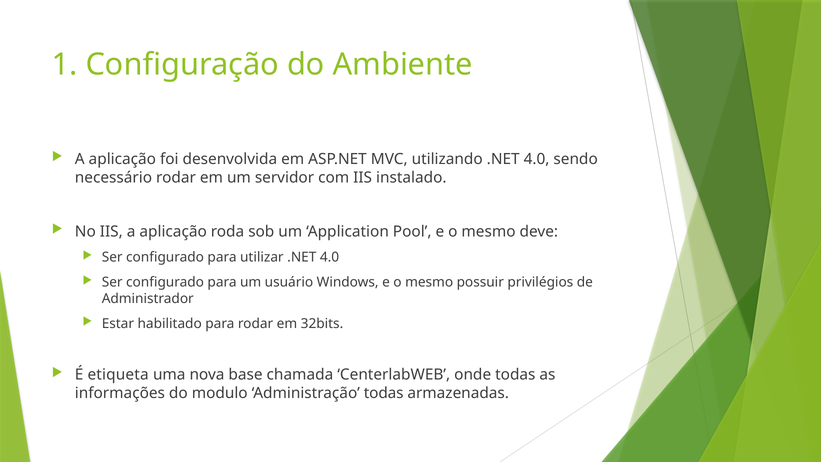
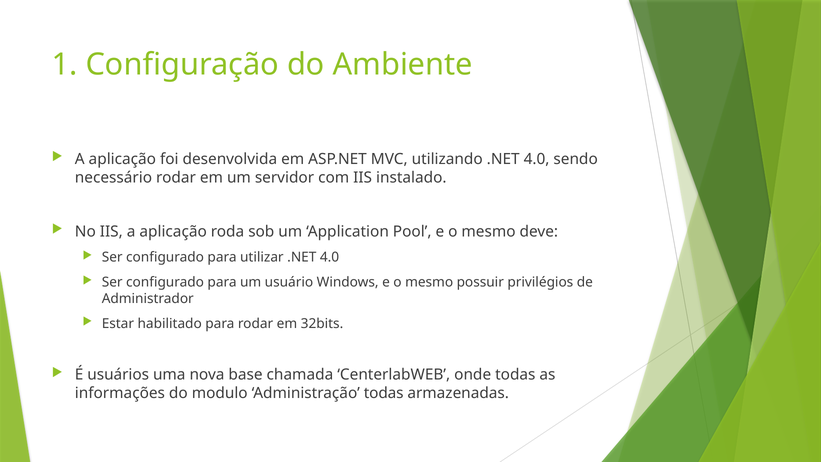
etiqueta: etiqueta -> usuários (118, 375)
